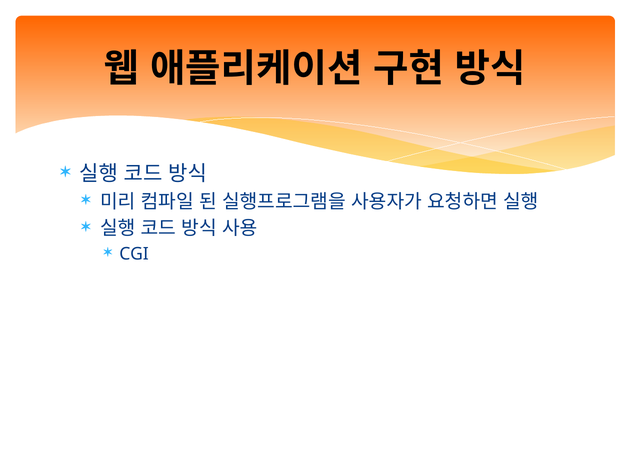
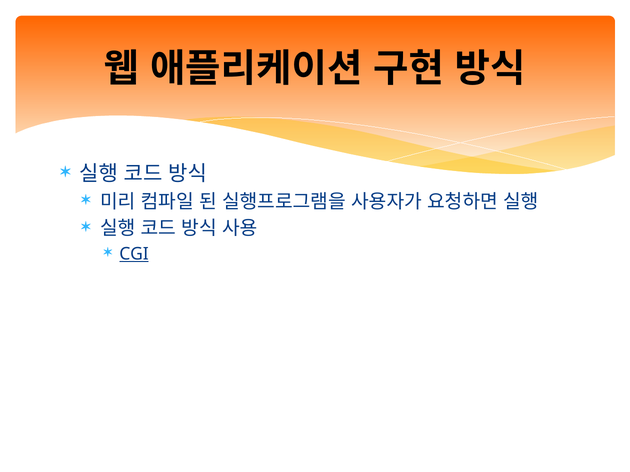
CGI underline: none -> present (134, 254)
